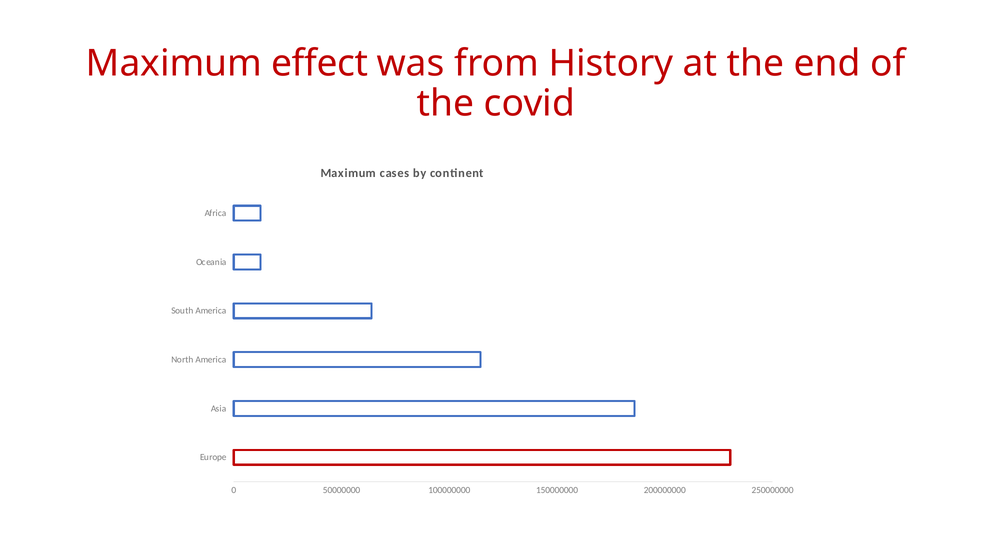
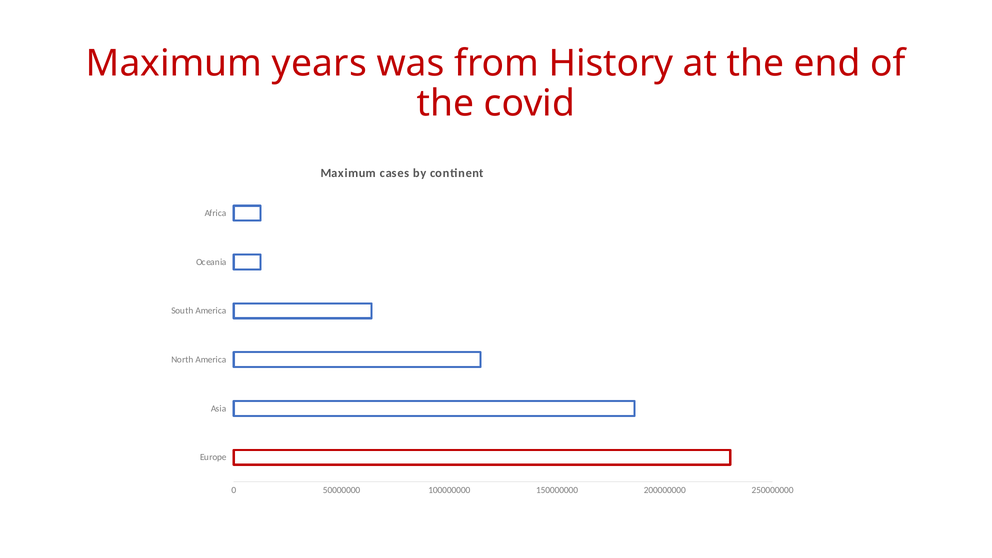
effect: effect -> years (319, 63)
